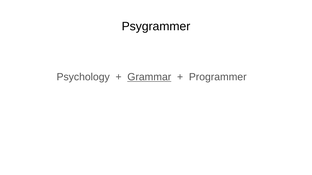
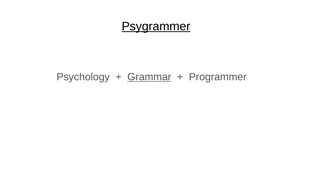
Psygrammer underline: none -> present (156, 26)
